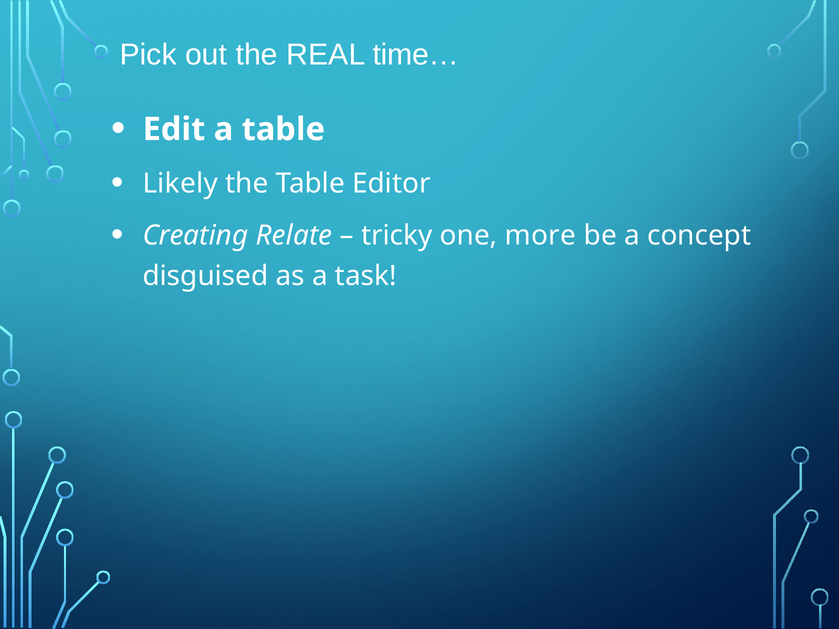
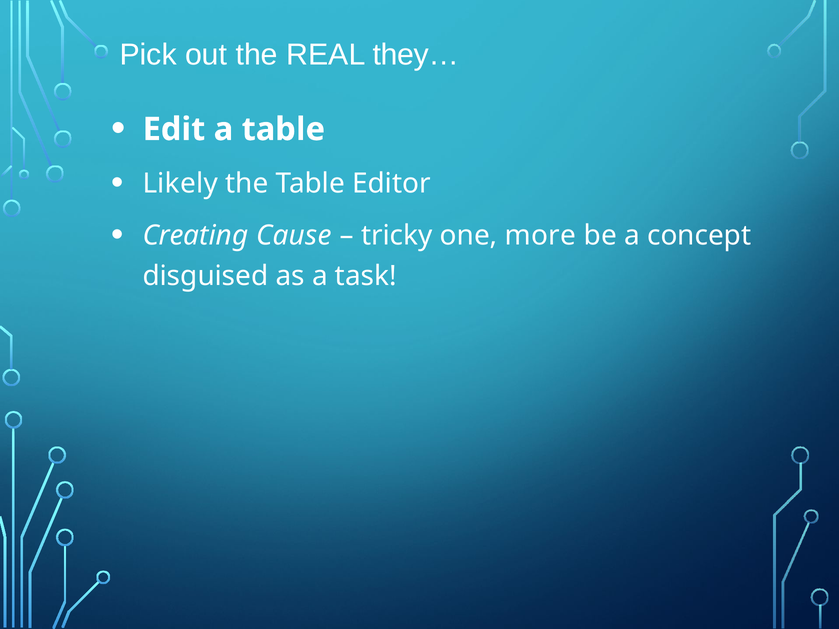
time…: time… -> they… (416, 55)
Relate: Relate -> Cause (294, 236)
